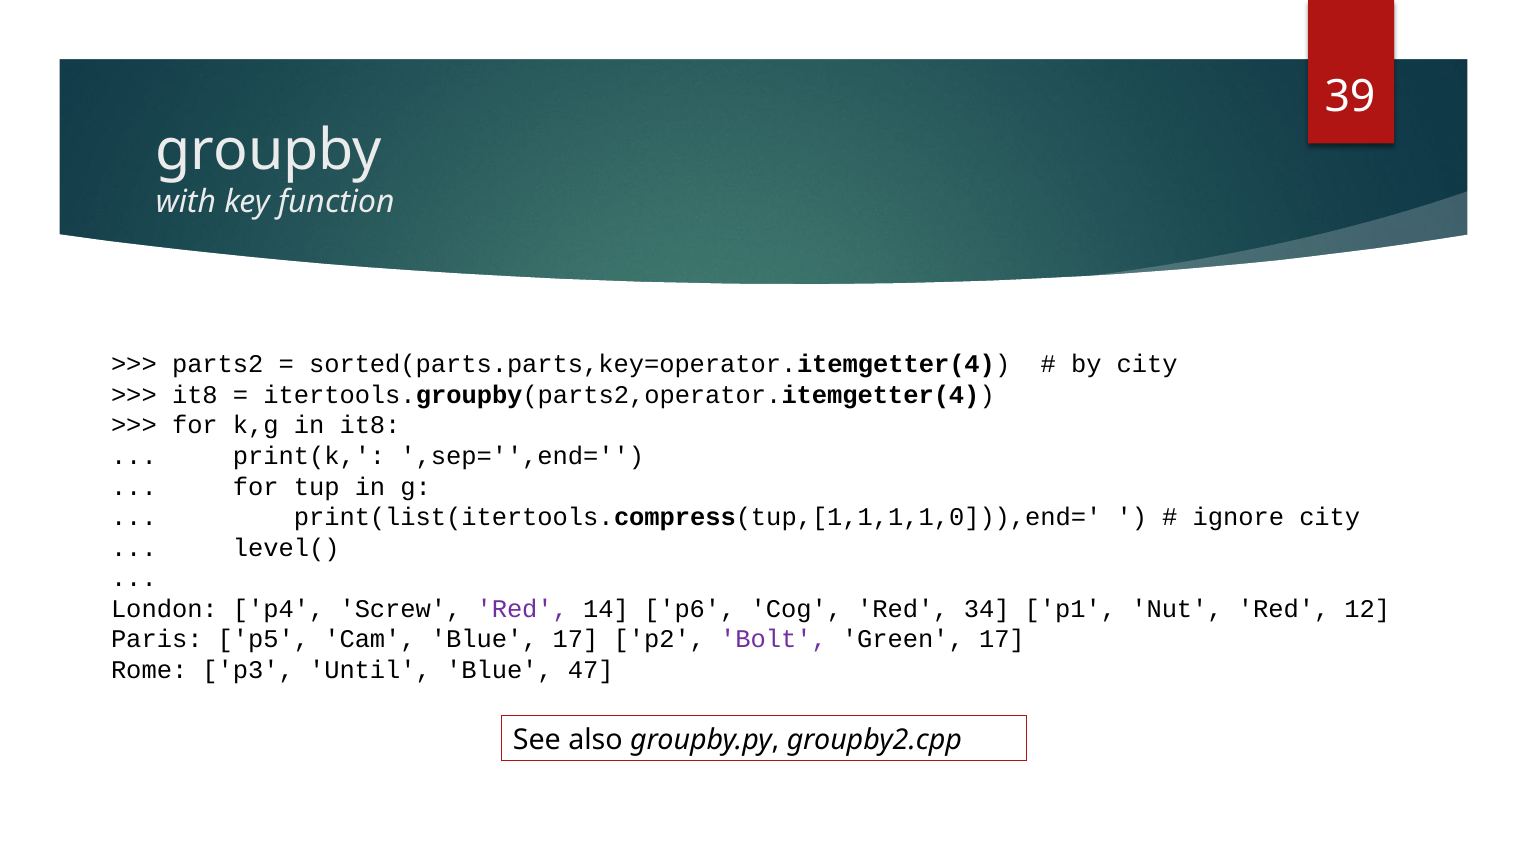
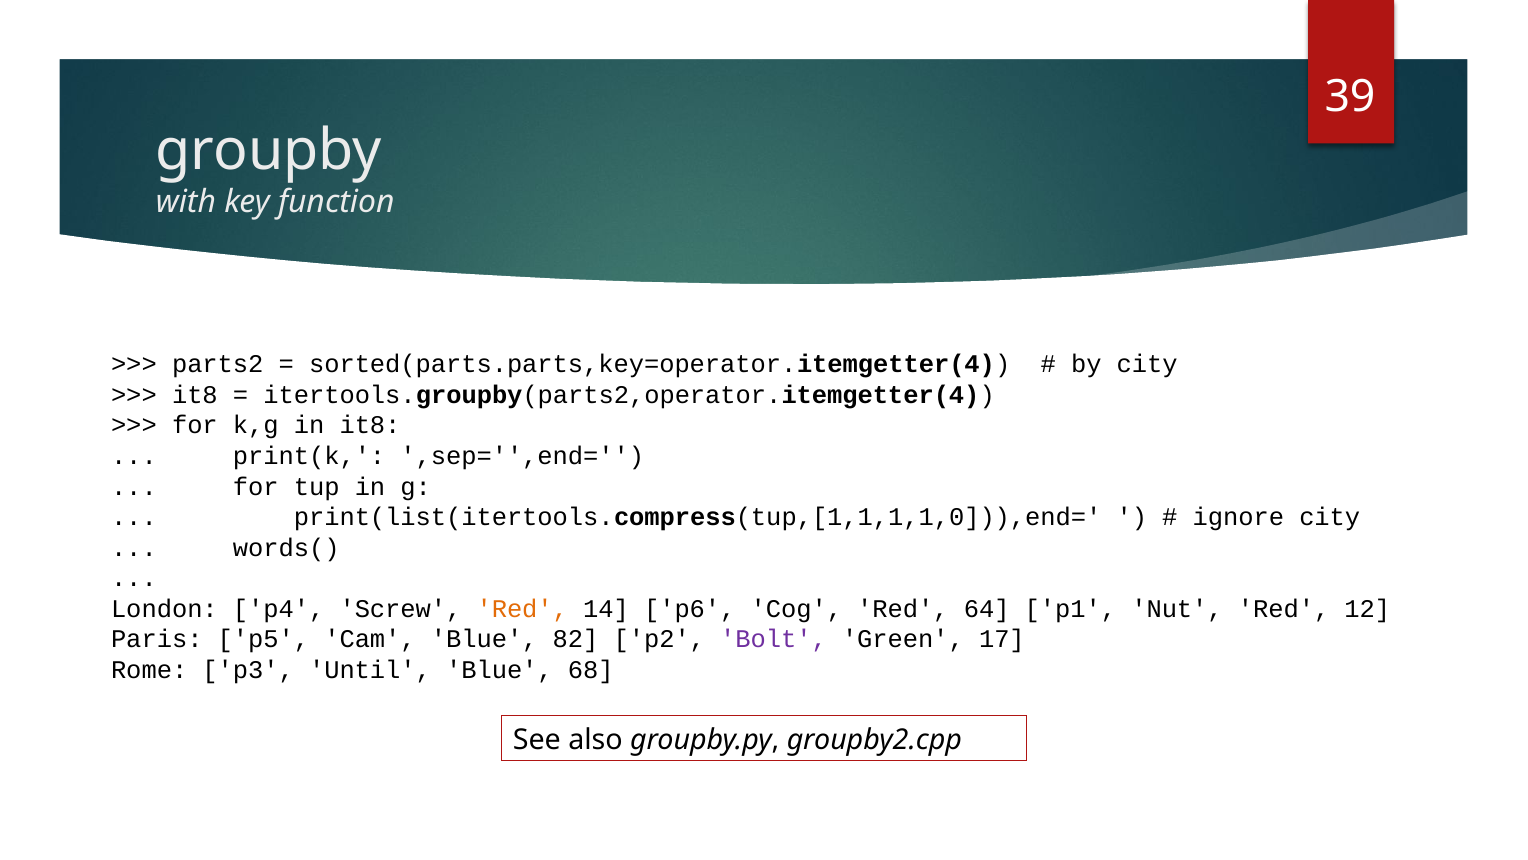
level(: level( -> words( (286, 547)
Red colour: purple -> orange (522, 609)
34: 34 -> 64 (987, 609)
Blue 17: 17 -> 82 (576, 639)
47: 47 -> 68 (591, 670)
